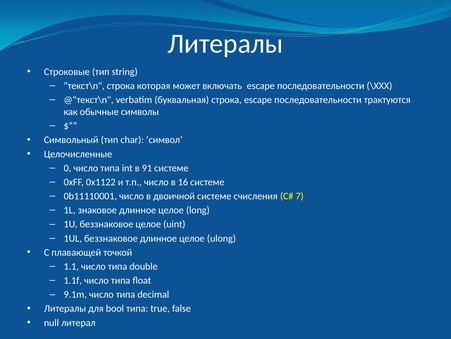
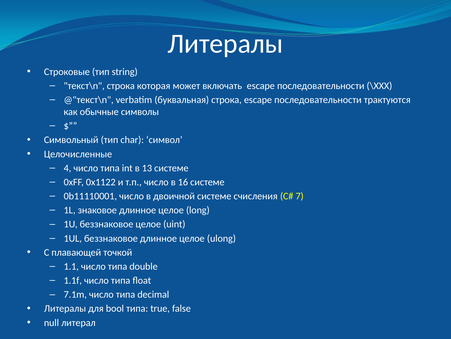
0: 0 -> 4 (67, 168)
91: 91 -> 13 (147, 168)
9.1m: 9.1m -> 7.1m (75, 294)
